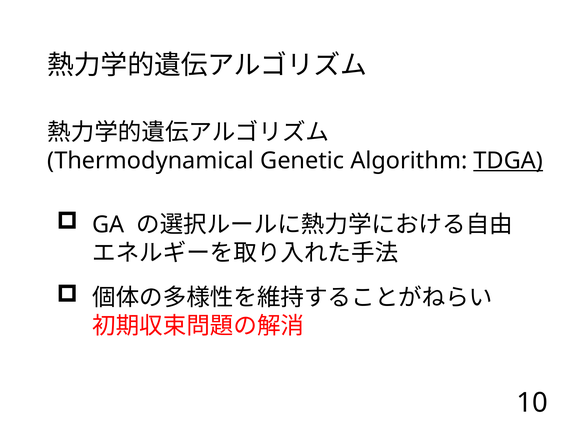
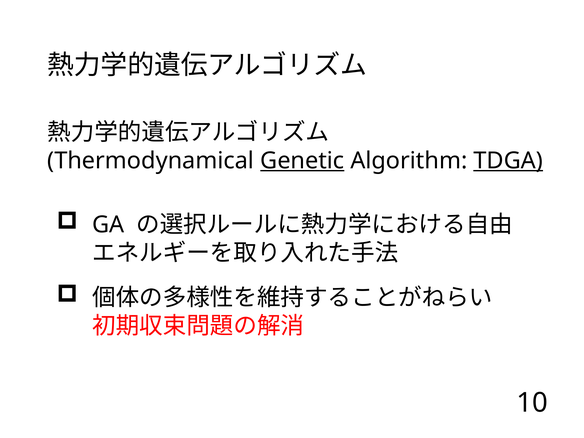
Genetic underline: none -> present (302, 161)
